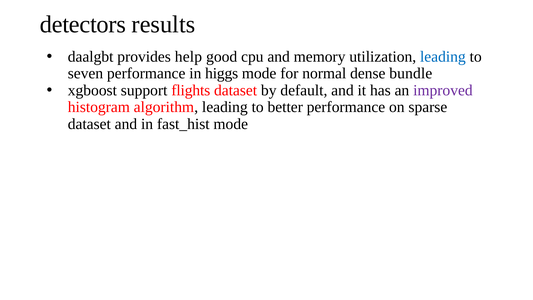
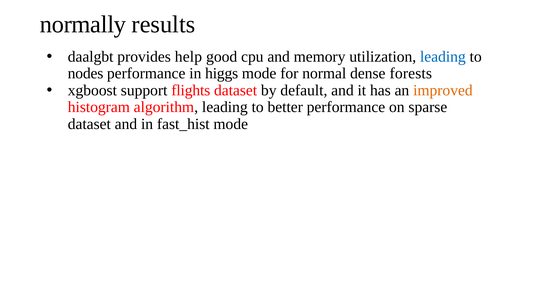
detectors: detectors -> normally (83, 25)
seven: seven -> nodes (86, 73)
bundle: bundle -> forests (411, 73)
improved colour: purple -> orange (443, 90)
